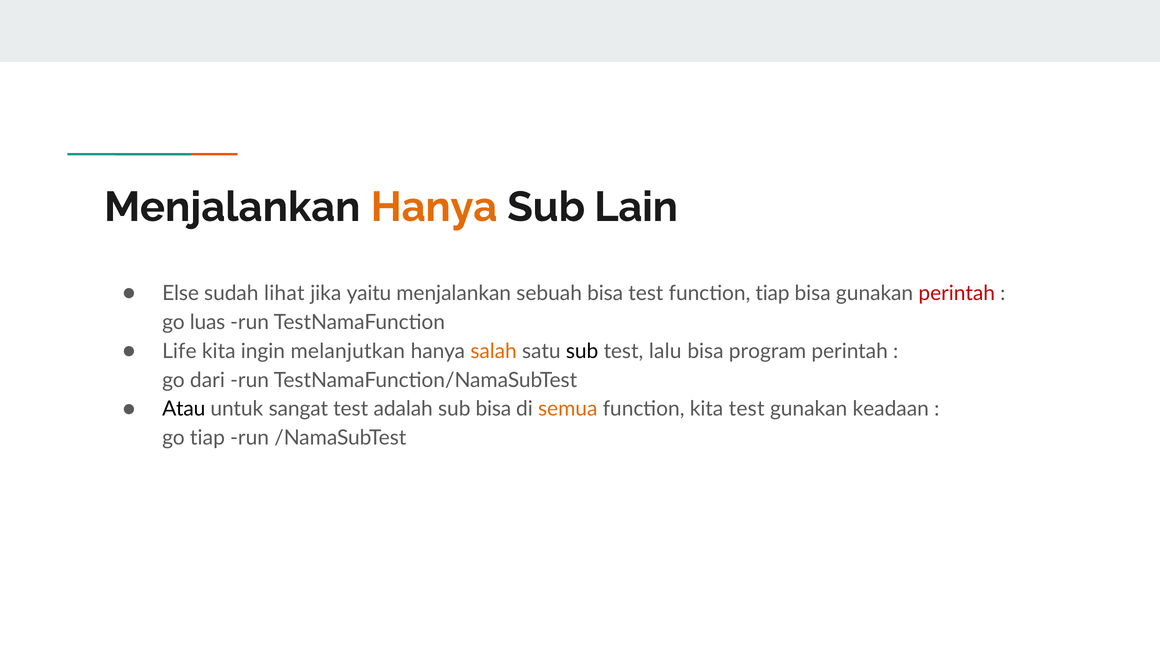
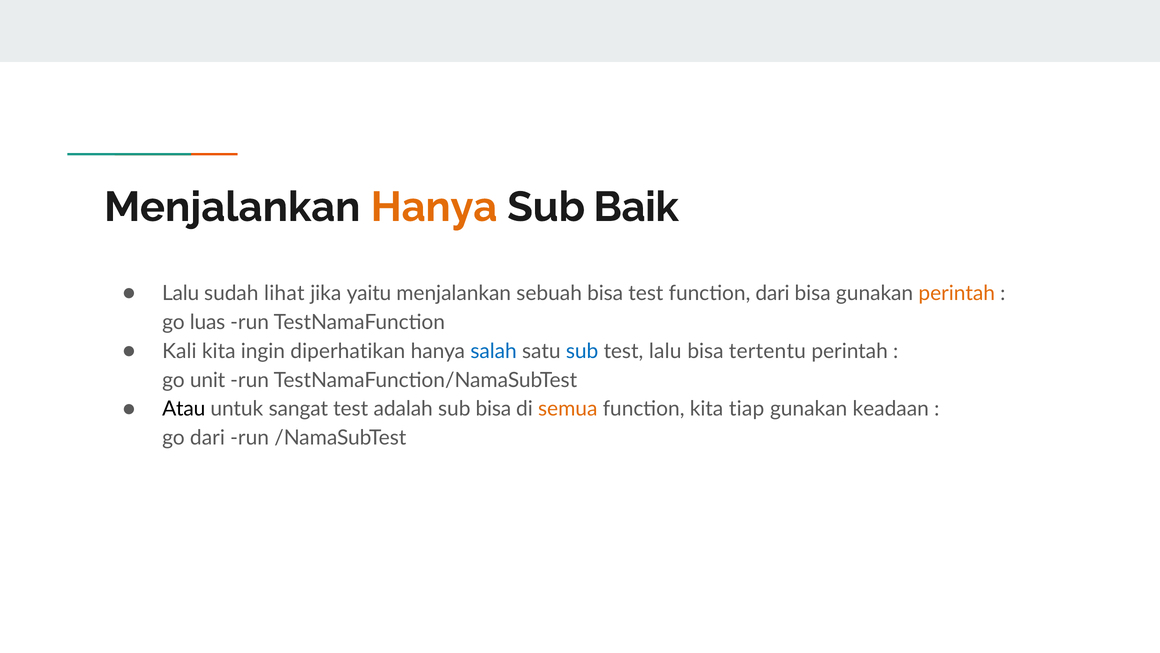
Lain: Lain -> Baik (636, 207)
Else: Else -> Lalu (181, 293)
function tiap: tiap -> dari (773, 293)
perintah colour: red -> orange (957, 293)
Life: Life -> Kali (179, 351)
melanjutkan: melanjutkan -> diperhatikan (348, 351)
salah colour: orange -> blue (494, 351)
sub colour: black -> blue (582, 351)
program: program -> tertentu (767, 351)
dari: dari -> unit (208, 380)
kita test: test -> tiap (747, 409)
go tiap: tiap -> dari (207, 438)
